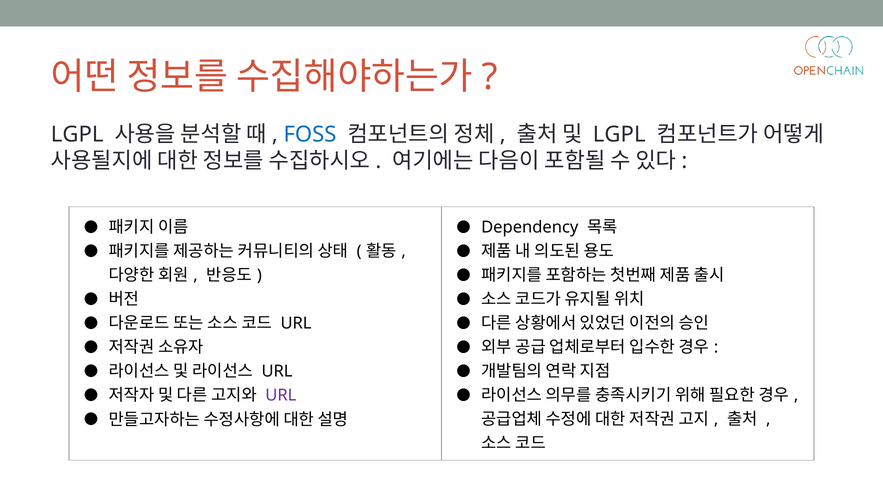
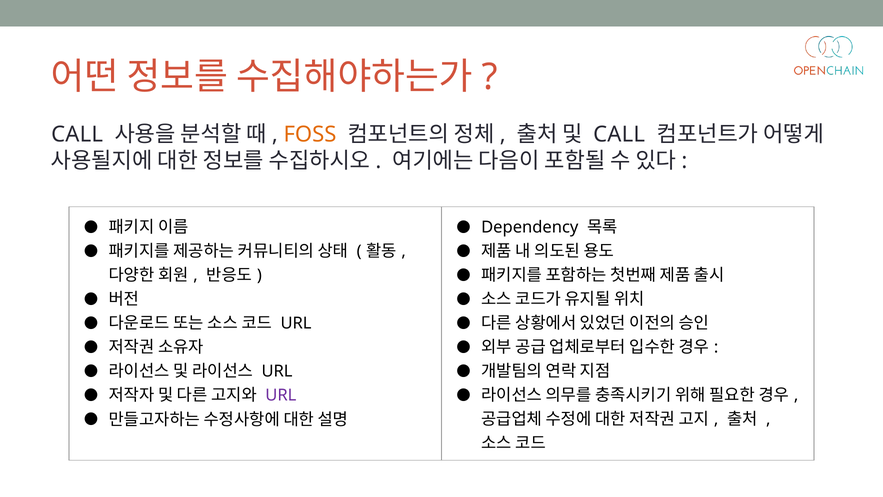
LGPL: LGPL -> CALL (77, 135)
FOSS colour: blue -> orange (310, 135)
LGPL: LGPL -> CALL (619, 135)
